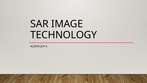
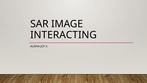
TECHNOLOGY: TECHNOLOGY -> INTERACTING (64, 35)
